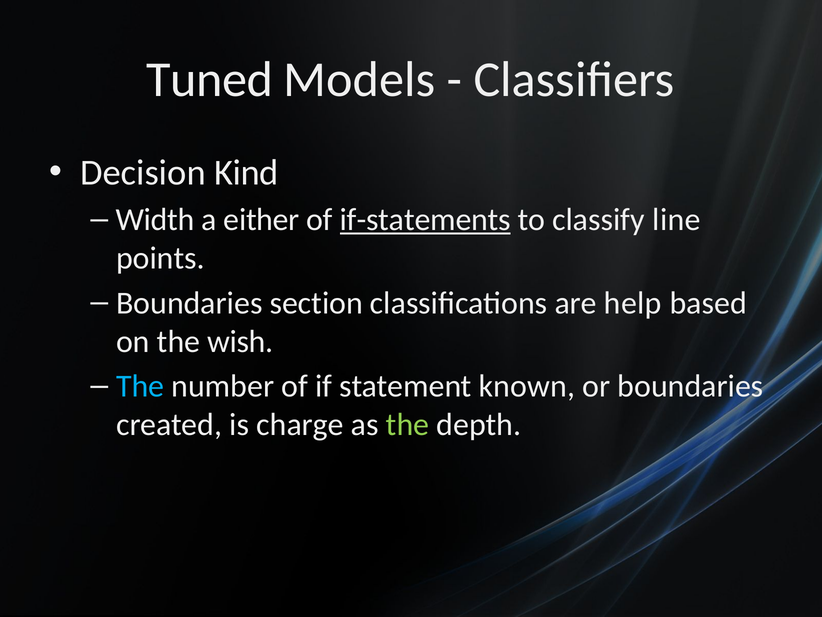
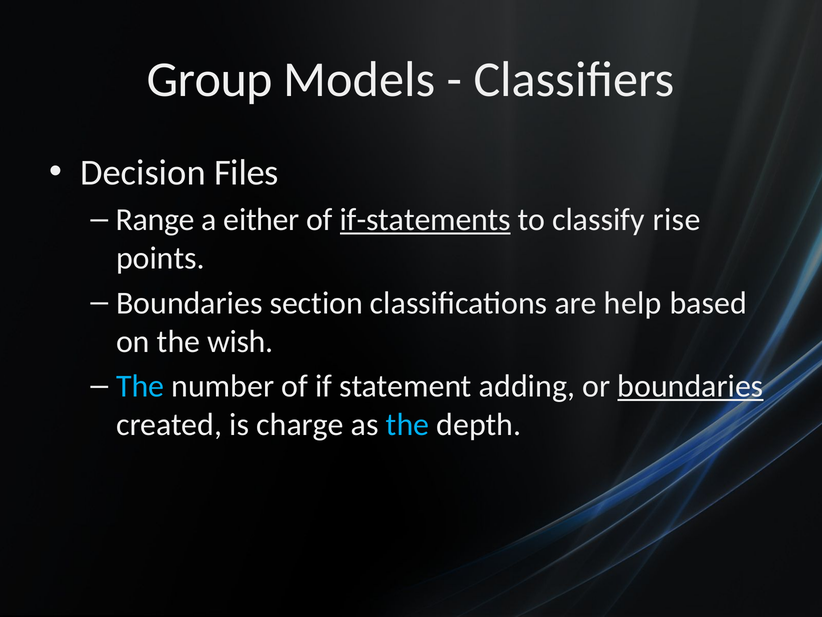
Tuned: Tuned -> Group (210, 80)
Kind: Kind -> Files (246, 172)
Width: Width -> Range (155, 220)
line: line -> rise (676, 220)
known: known -> adding (527, 386)
boundaries underline: none -> present (690, 386)
the colour: light green -> light blue (408, 424)
